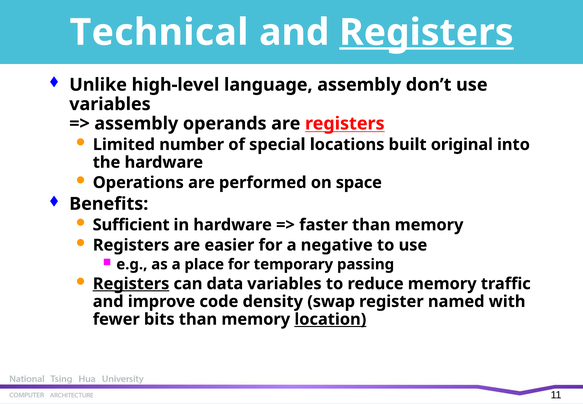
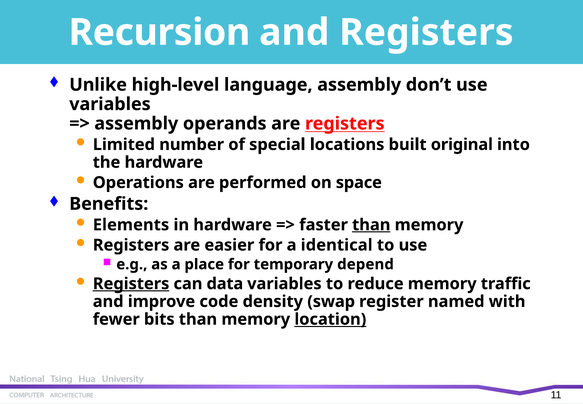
Technical: Technical -> Recursion (159, 32)
Registers underline: present -> none (426, 32)
Sufficient: Sufficient -> Elements (131, 225)
than underline: none -> present (371, 225)
negative: negative -> identical (337, 245)
passing: passing -> depend (365, 264)
